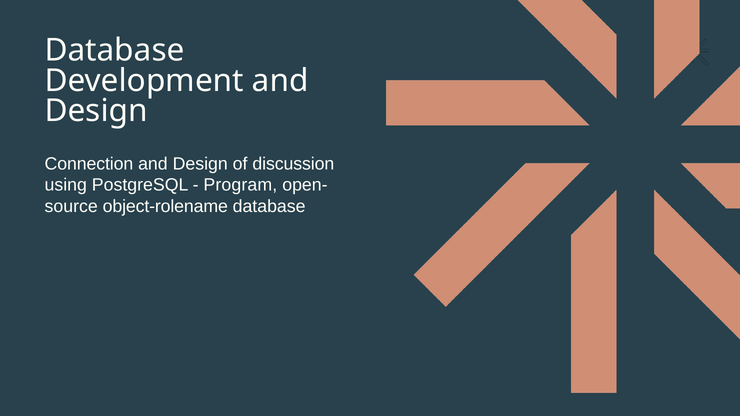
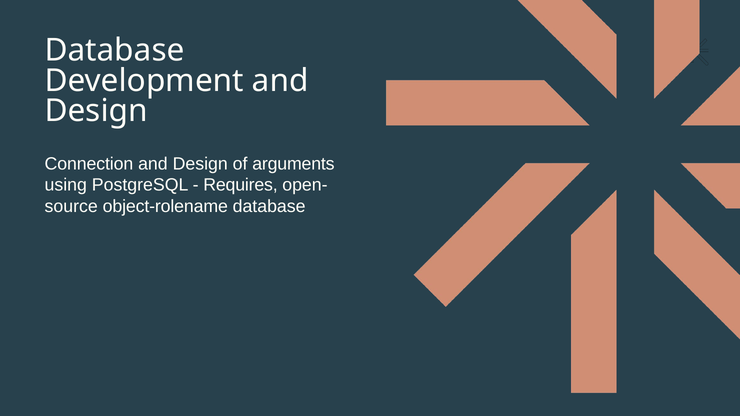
discussion: discussion -> arguments (293, 164)
Program: Program -> Requires (240, 185)
